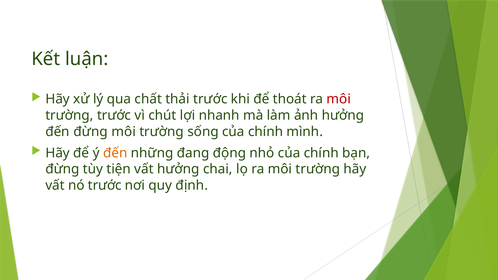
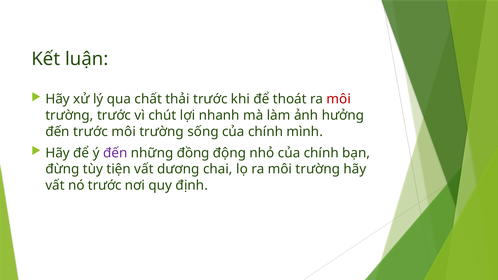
đến đừng: đừng -> trước (91, 132)
đến colour: orange -> purple (115, 153)
đang: đang -> đồng (193, 153)
vất hưởng: hưởng -> dương (178, 169)
